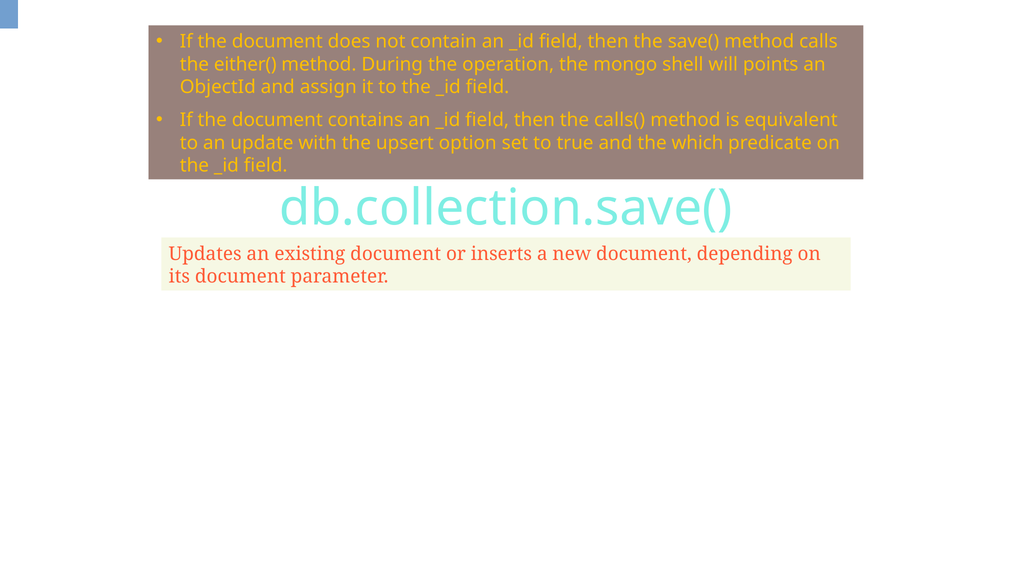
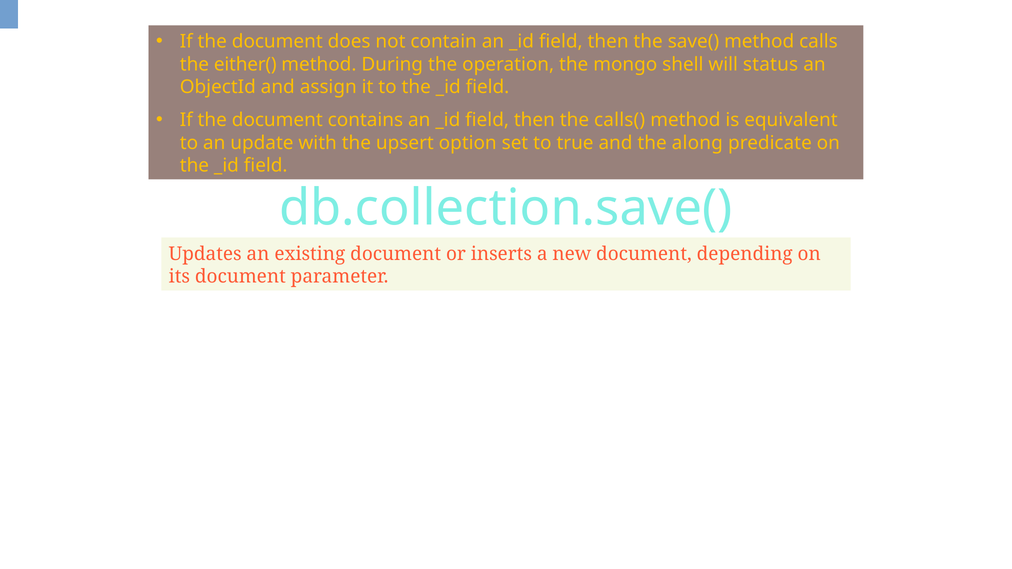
points: points -> status (771, 64)
which: which -> along (697, 143)
